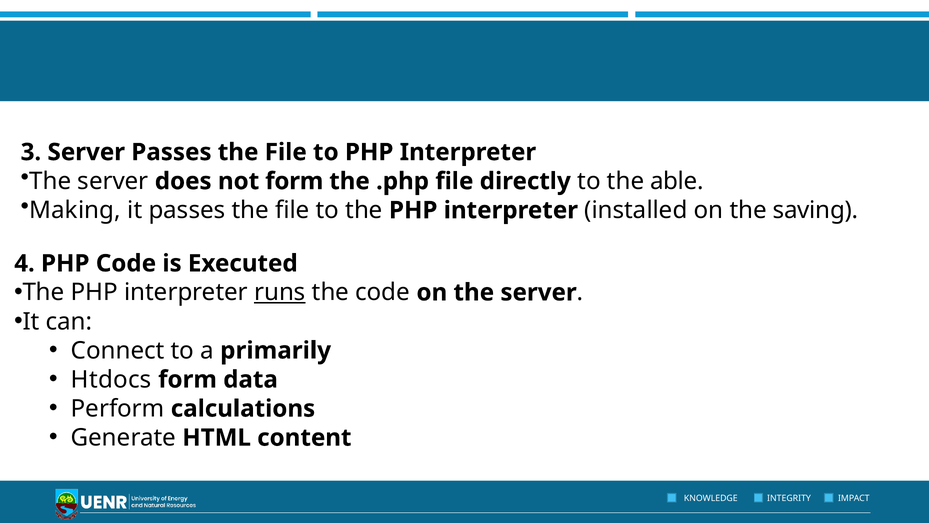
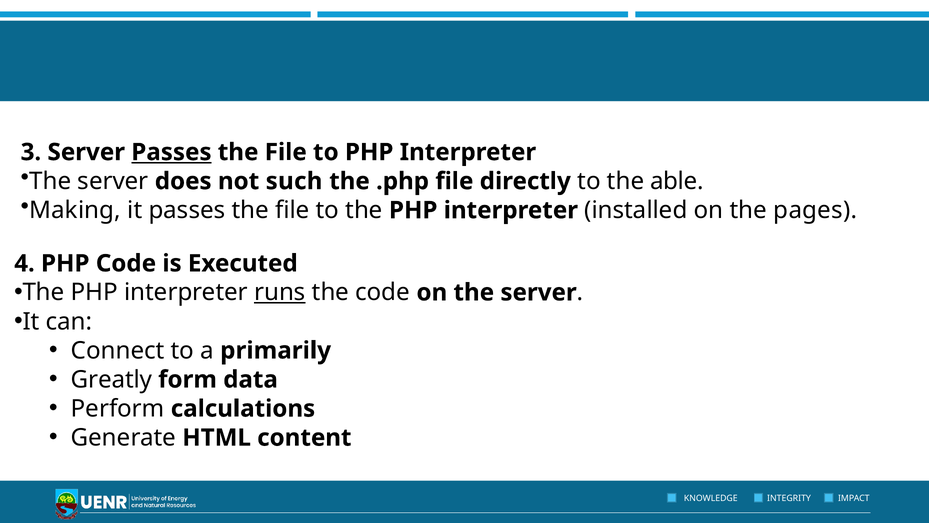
Passes underline: none -> present (171, 152)
not form: form -> such (294, 181)
saving: saving -> pages (815, 210)
Htdocs: Htdocs -> Greatly (111, 379)
